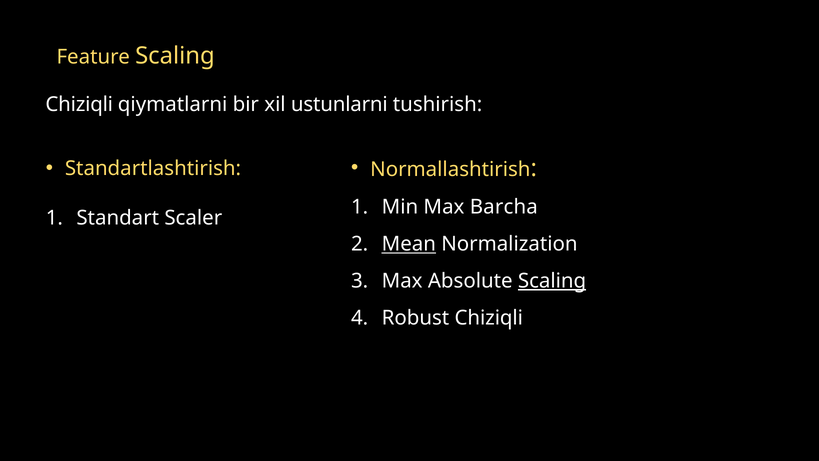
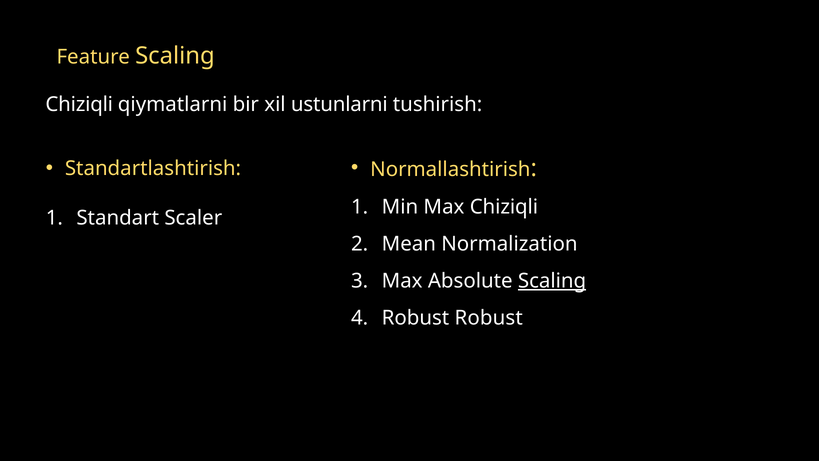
Max Barcha: Barcha -> Chiziqli (504, 207)
Mean underline: present -> none (409, 244)
Robust Chiziqli: Chiziqli -> Robust (489, 318)
